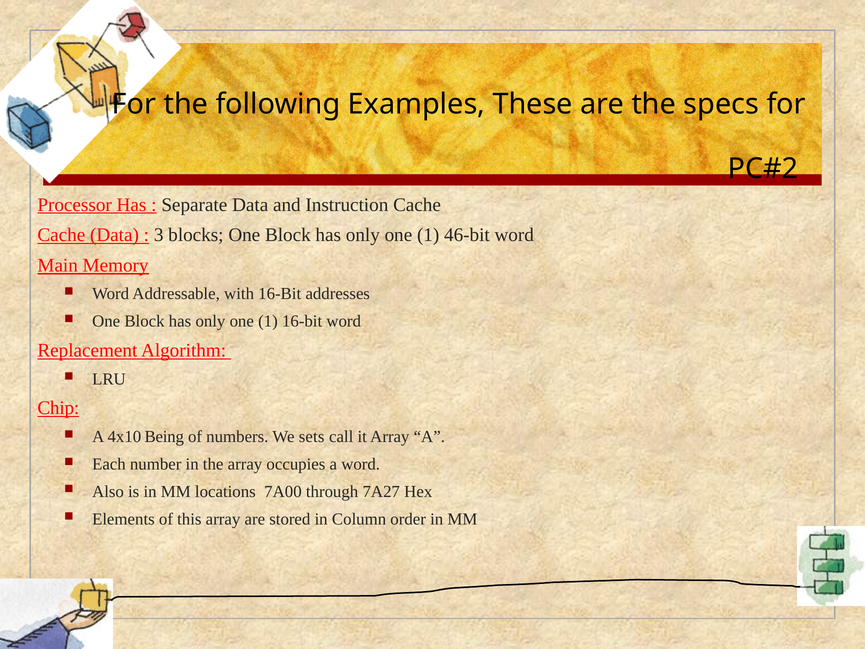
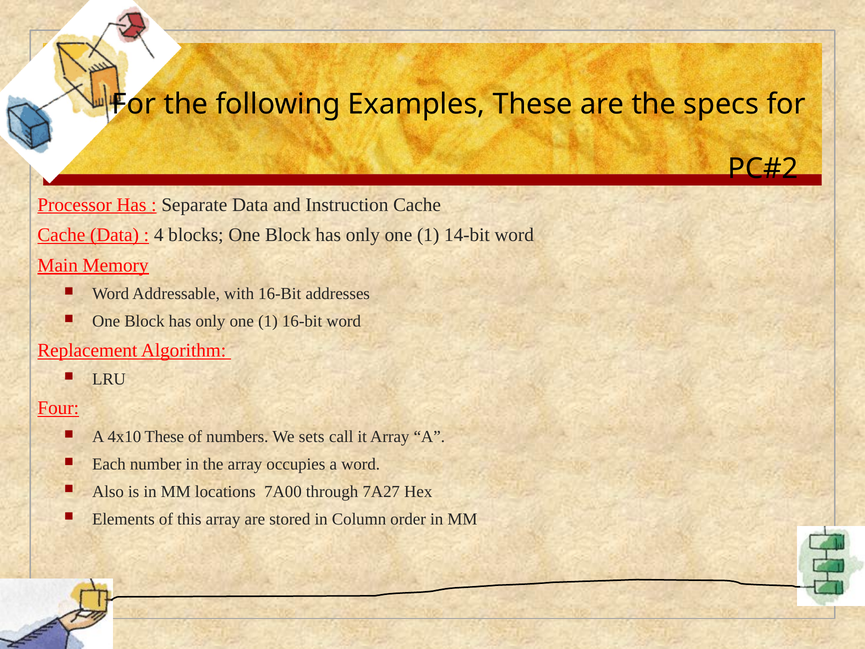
3: 3 -> 4 (159, 235)
46-bit: 46-bit -> 14-bit (467, 235)
Chip: Chip -> Four (58, 408)
4x10 Being: Being -> These (164, 437)
